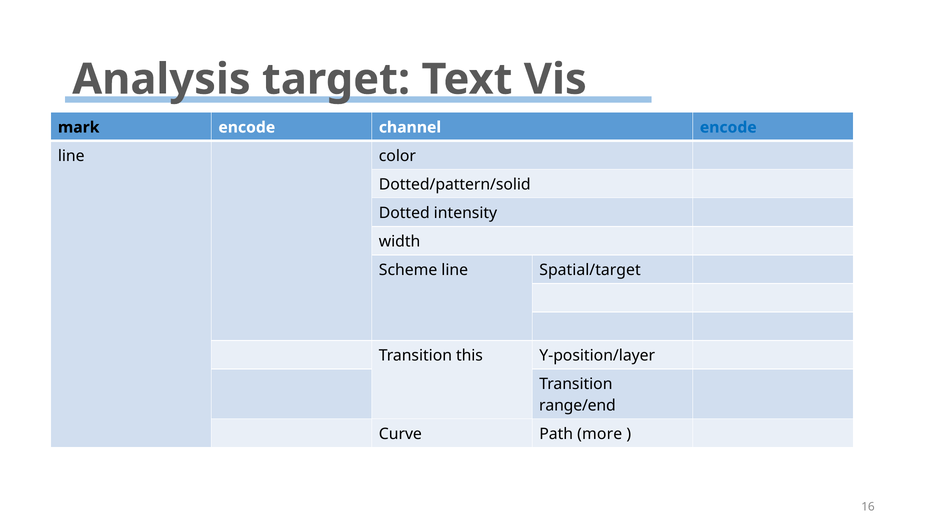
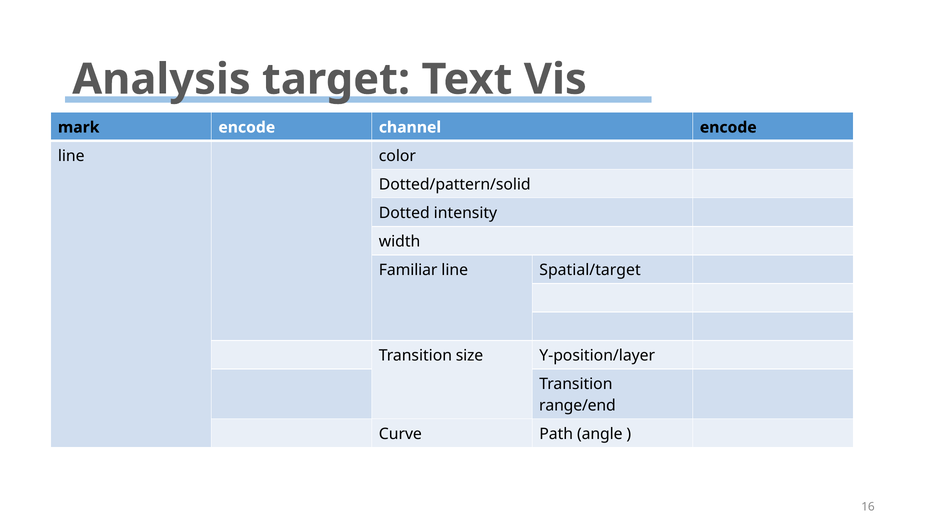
encode colour: blue -> black (728, 128)
Scheme: Scheme -> Familiar (408, 270)
this: this -> size (470, 356)
more: more -> angle (600, 435)
